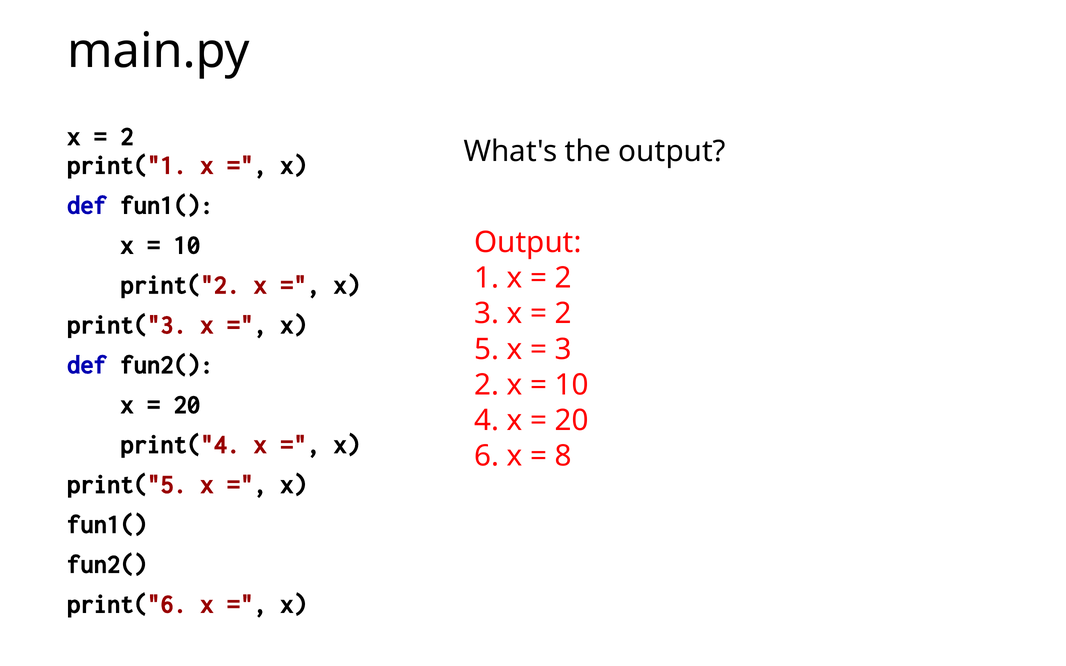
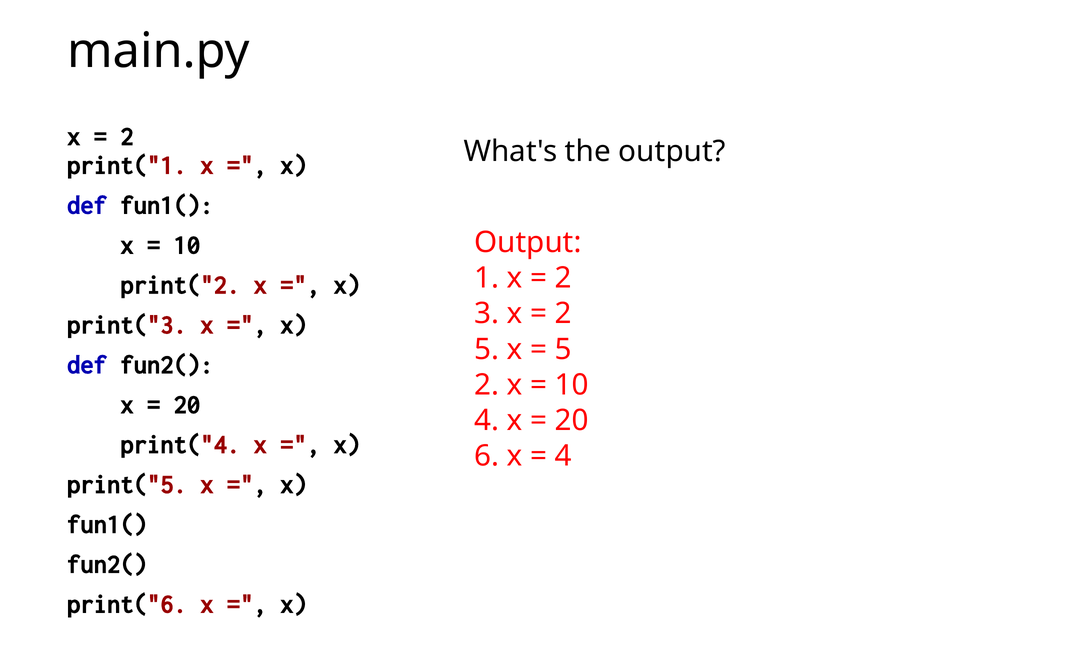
3: 3 -> 5 (563, 349)
8: 8 -> 4 (563, 456)
